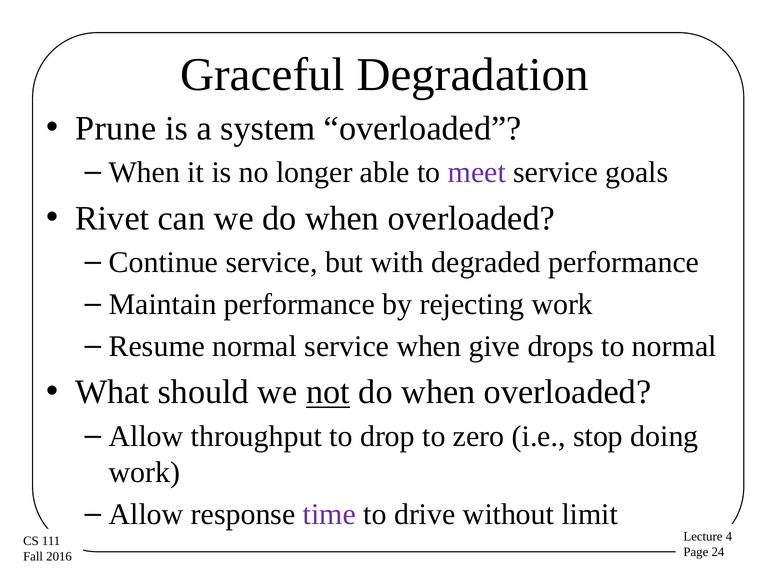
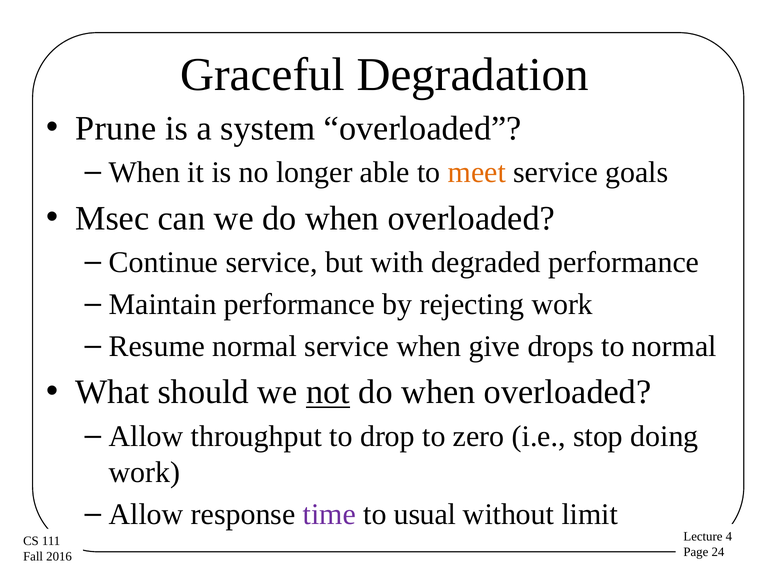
meet colour: purple -> orange (477, 172)
Rivet: Rivet -> Msec (112, 218)
drive: drive -> usual (425, 514)
